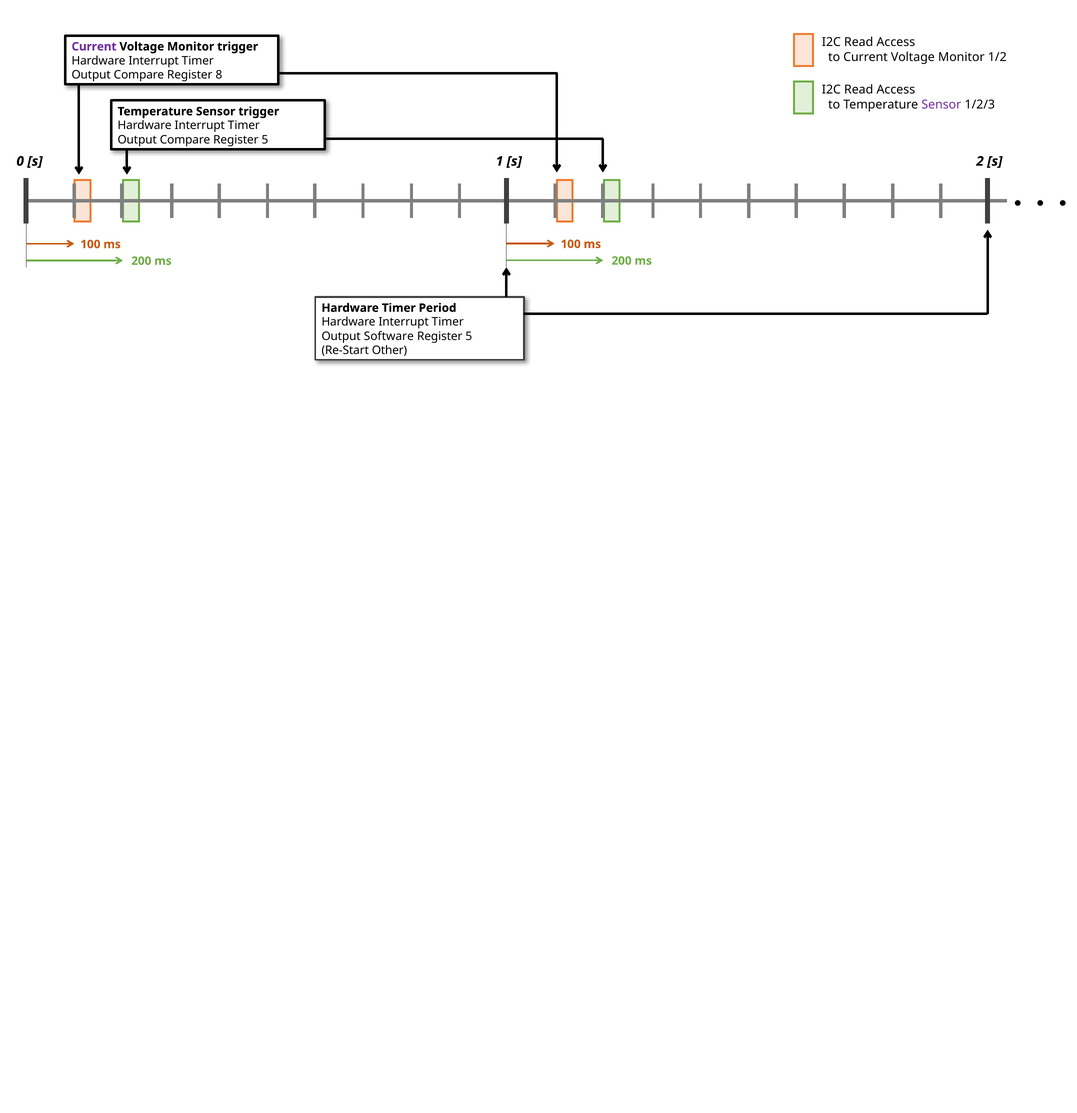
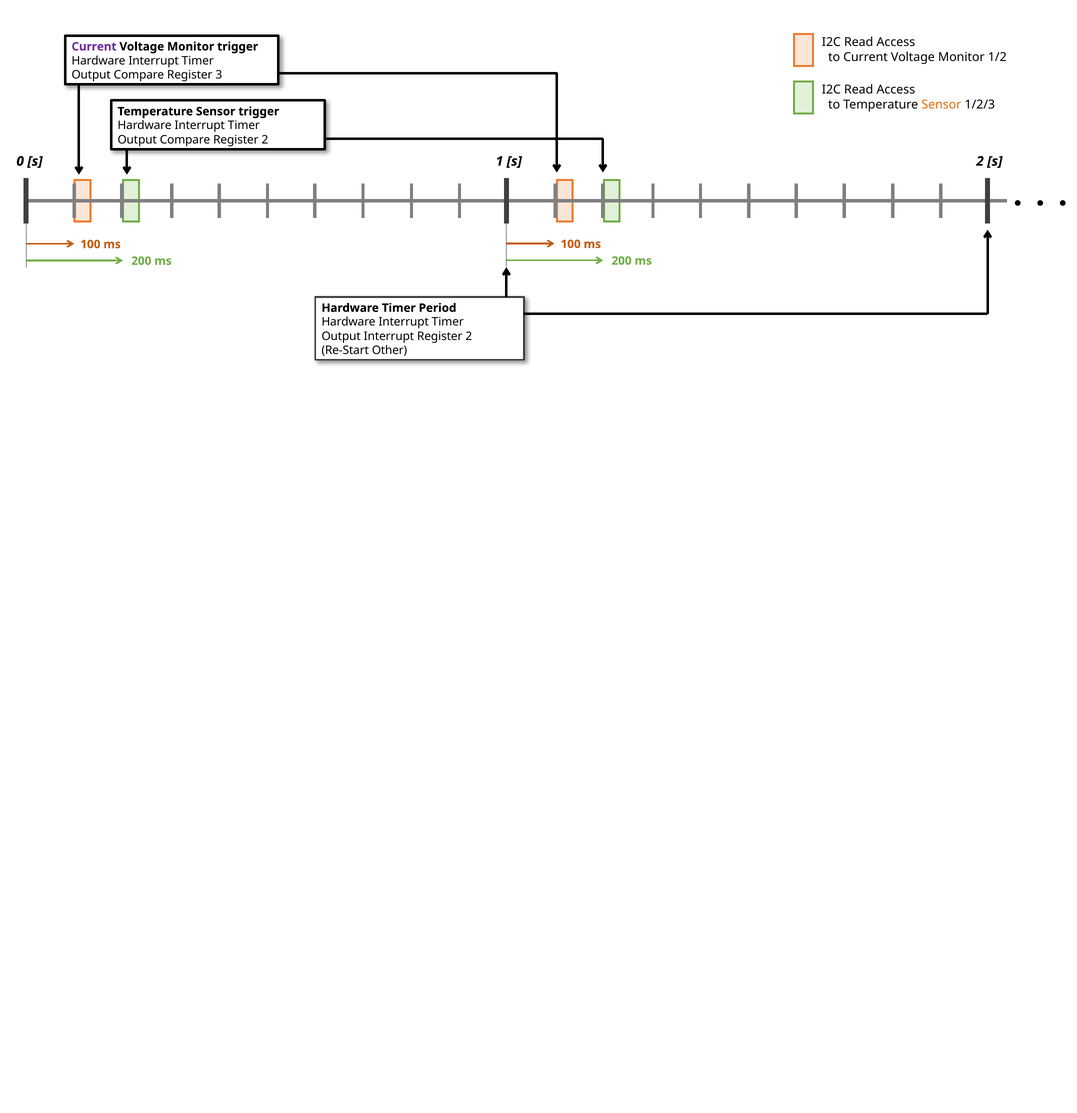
8: 8 -> 3 (219, 75)
Sensor colour: purple -> orange (941, 105)
Compare Register 5: 5 -> 2 (265, 140)
Output Software: Software -> Interrupt (389, 336)
5: 5 -> 2 (469, 336)
